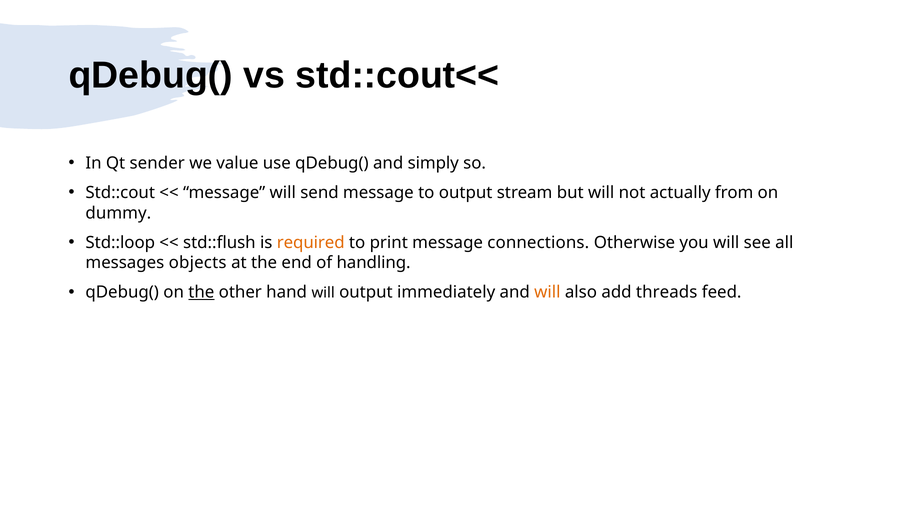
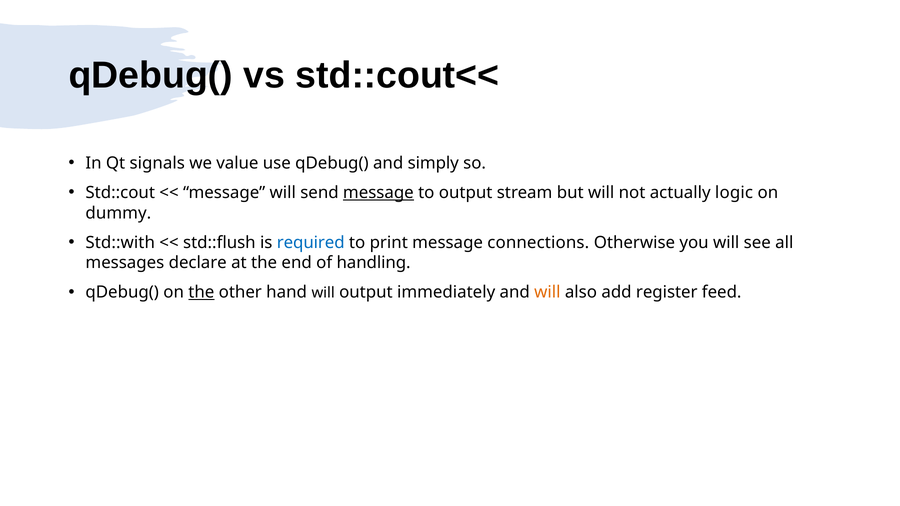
sender: sender -> signals (157, 163)
message underline: none -> present (378, 193)
from: from -> logic (734, 193)
Std::loop: Std::loop -> Std::with (120, 243)
required colour: orange -> blue (311, 243)
objects: objects -> declare (198, 263)
threads: threads -> register (667, 293)
